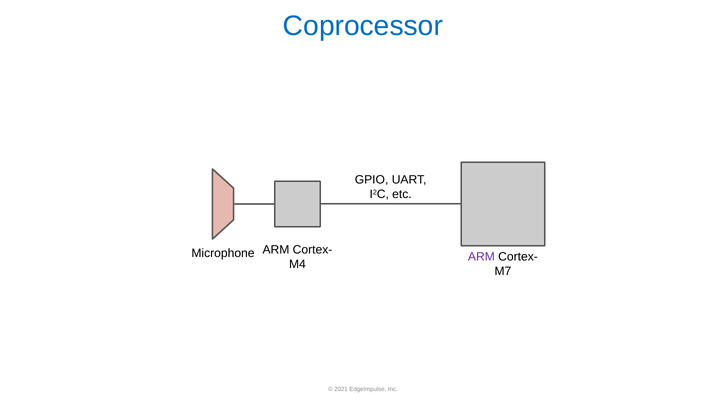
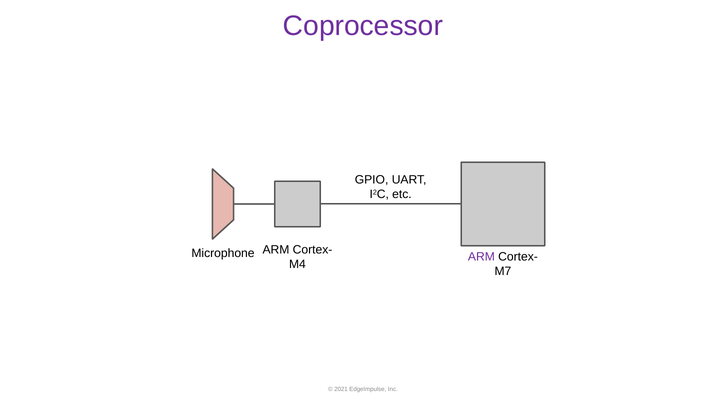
Coprocessor colour: blue -> purple (363, 26)
